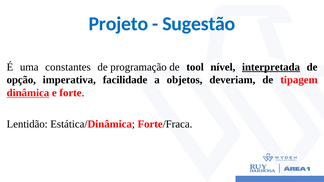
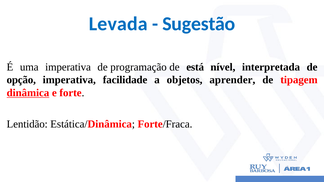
Projeto: Projeto -> Levada (118, 24)
uma constantes: constantes -> imperativa (68, 67)
tool: tool -> está (195, 67)
interpretada underline: present -> none (271, 67)
deveriam: deveriam -> aprender (232, 80)
